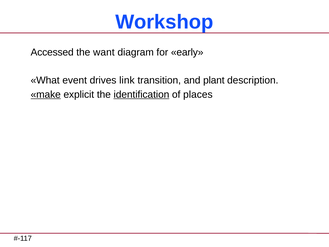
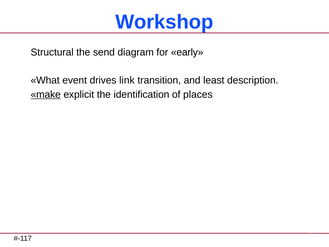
Accessed: Accessed -> Structural (52, 52)
want: want -> send (104, 52)
plant: plant -> least (214, 80)
identification underline: present -> none (141, 94)
